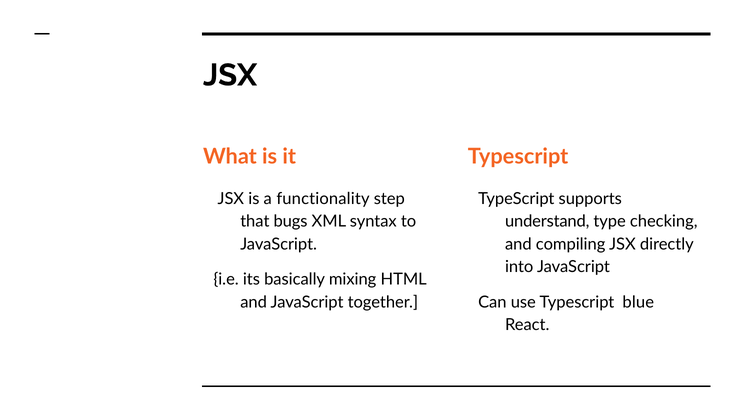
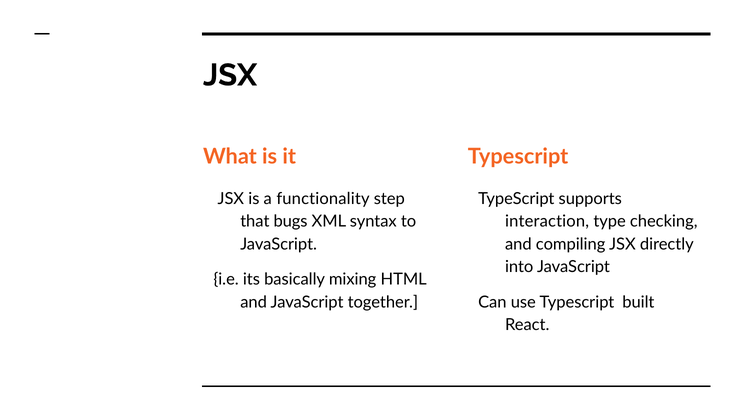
understand: understand -> interaction (547, 221)
blue: blue -> built (638, 302)
